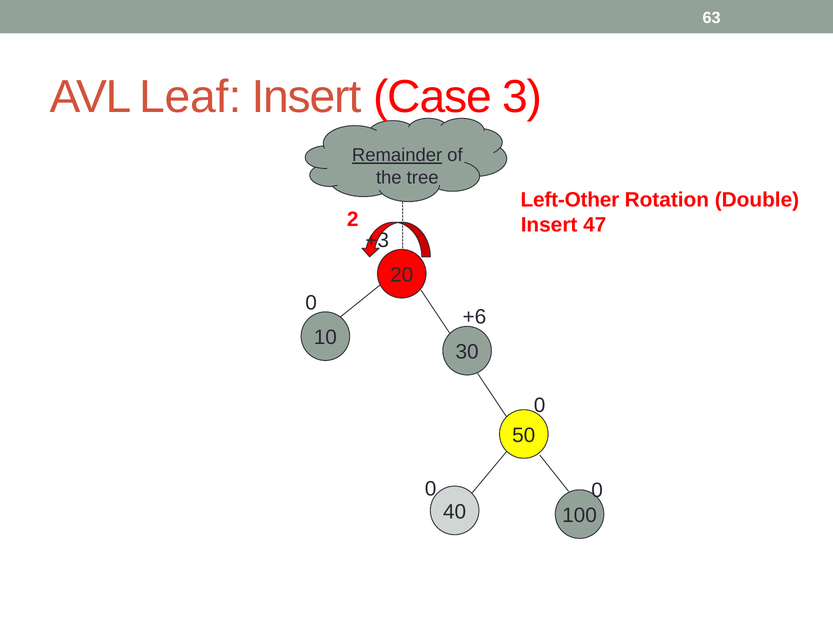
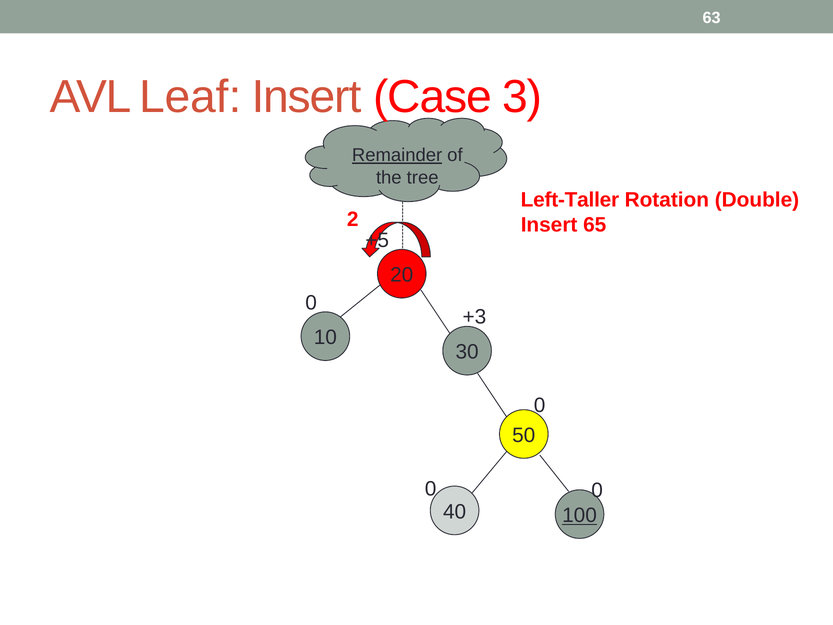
Left-Other: Left-Other -> Left-Taller (570, 200)
47: 47 -> 65 (595, 225)
+3: +3 -> +5 (377, 240)
+6: +6 -> +3 (474, 317)
100 underline: none -> present (580, 515)
